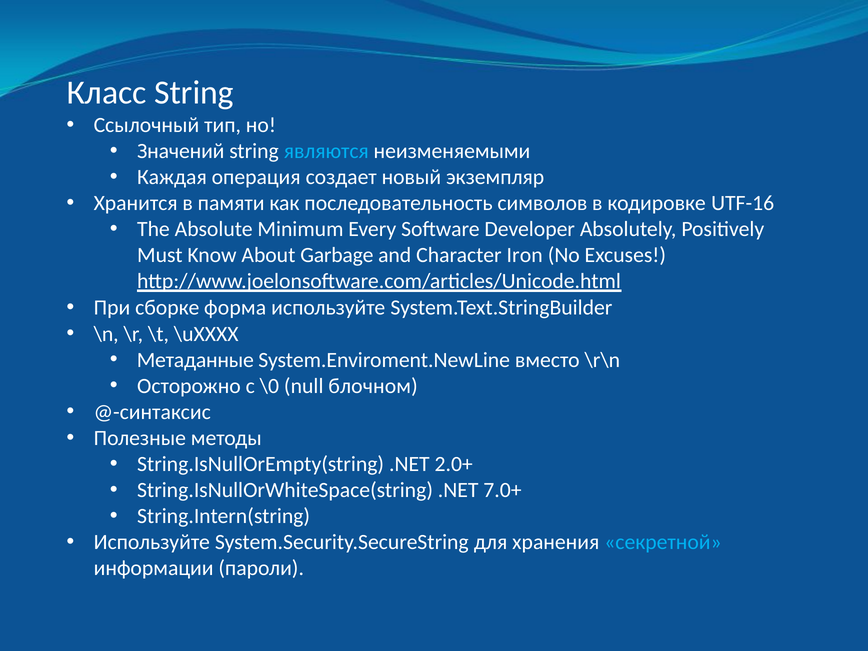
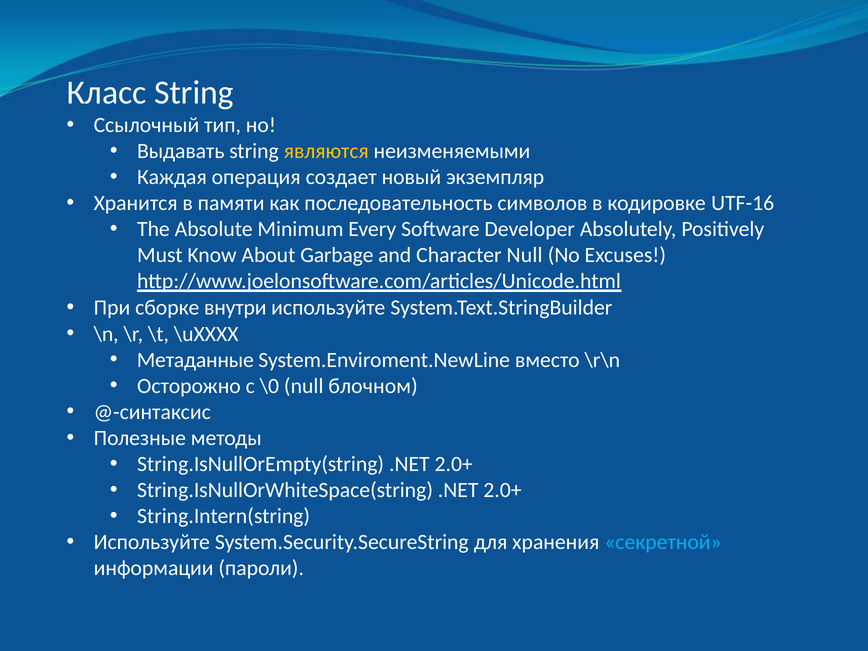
Значений: Значений -> Выдавать (181, 151)
являются colour: light blue -> yellow (326, 151)
Character Iron: Iron -> Null (525, 255)
форма: форма -> внутри (235, 308)
String.IsNullOrWhiteSpace(string .NET 7.0+: 7.0+ -> 2.0+ (502, 490)
